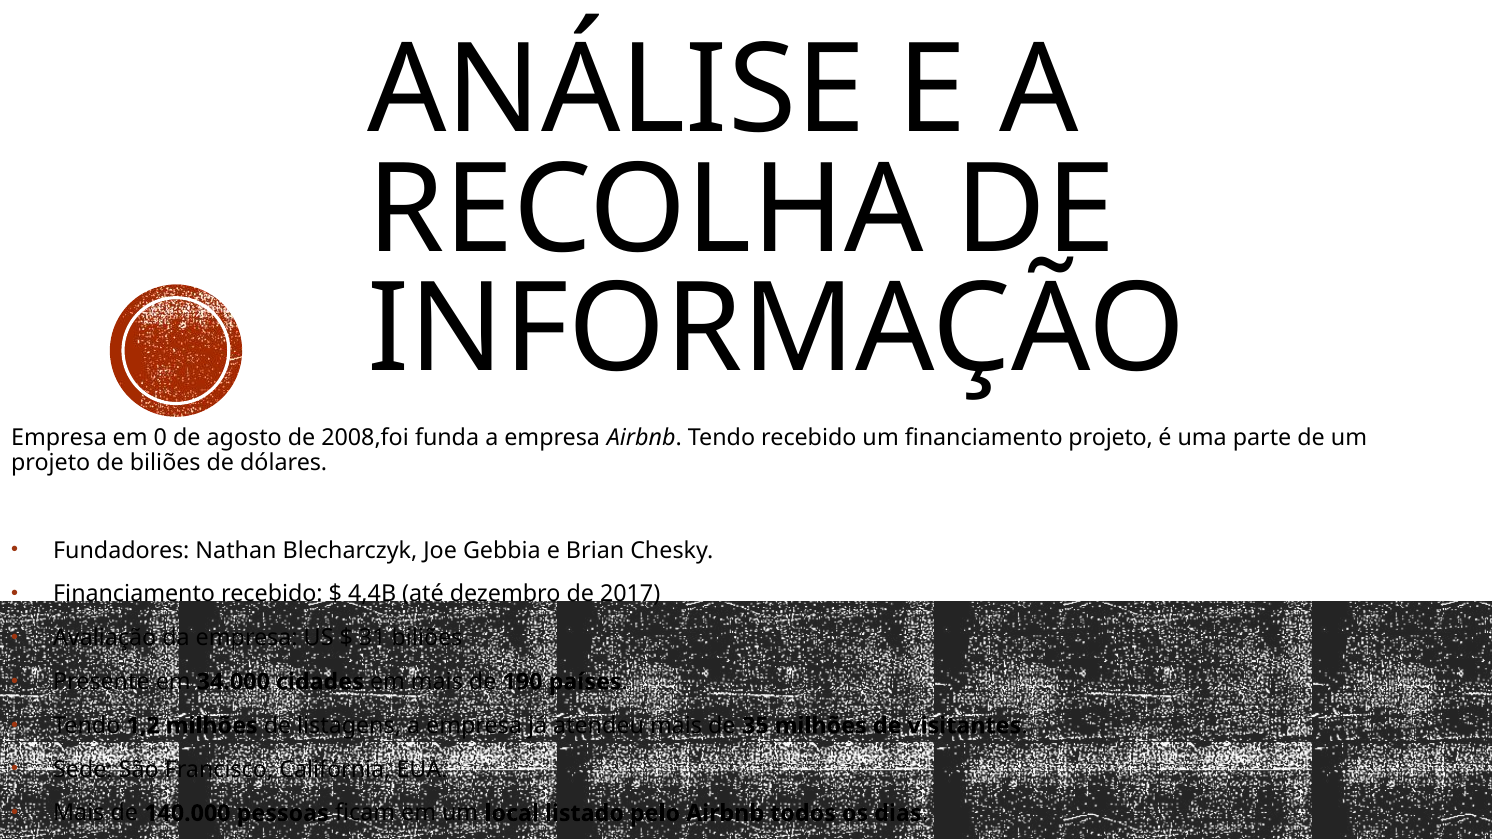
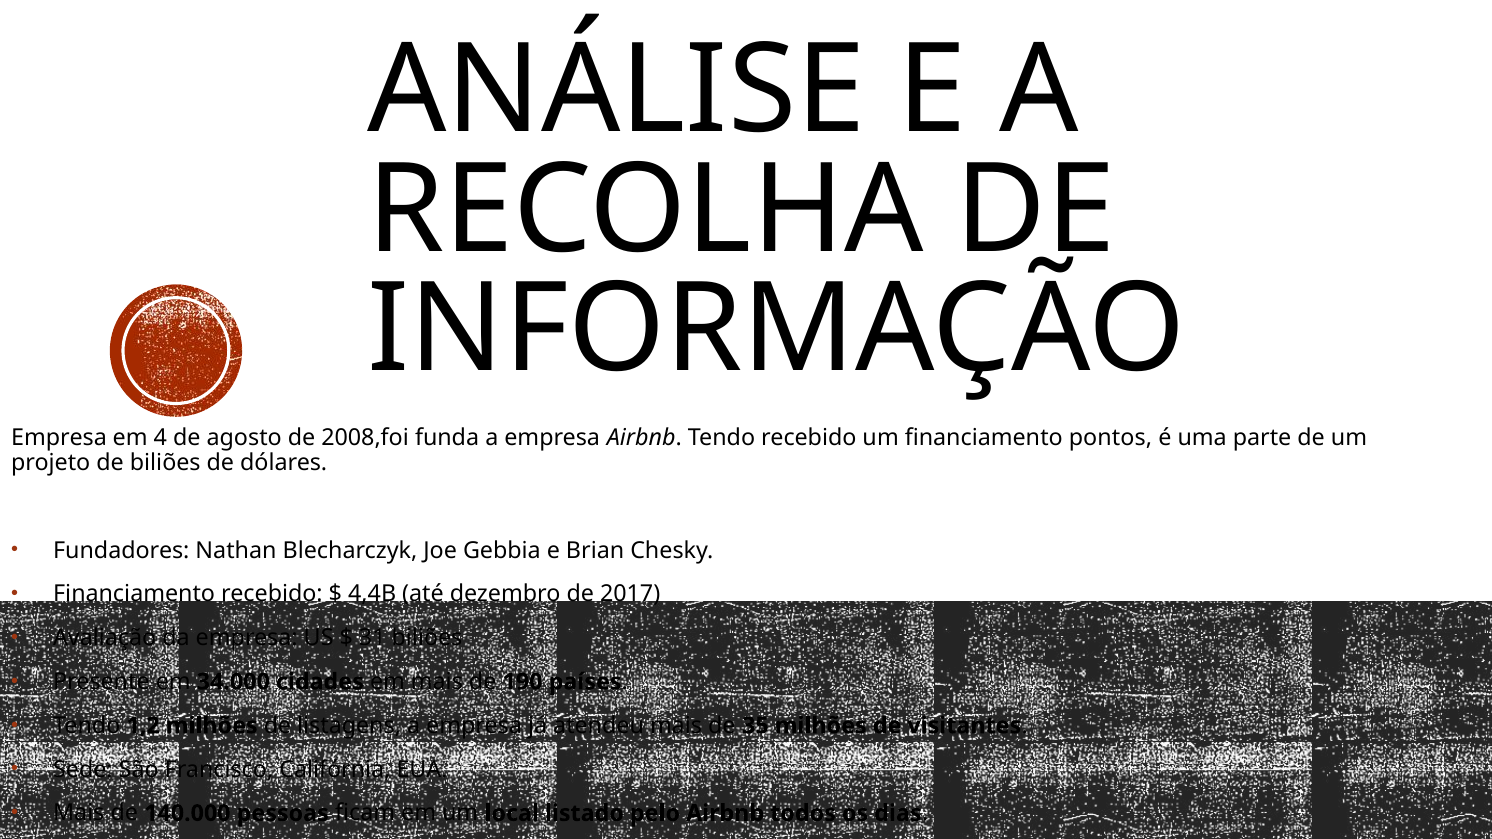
0: 0 -> 4 (160, 438)
financiamento projeto: projeto -> pontos (1110, 438)
